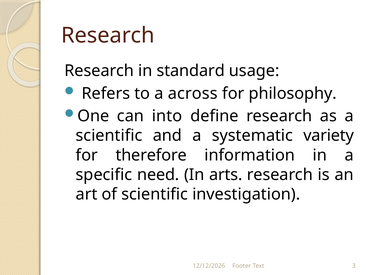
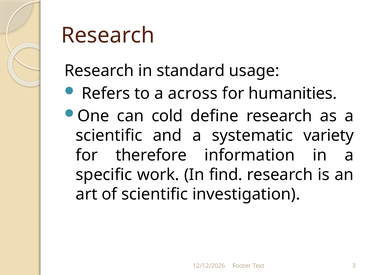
philosophy: philosophy -> humanities (293, 93)
into: into -> cold (167, 116)
need: need -> work (158, 174)
arts: arts -> find (226, 174)
